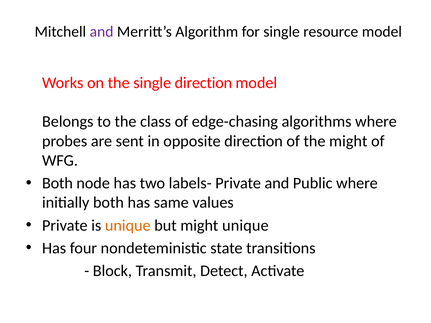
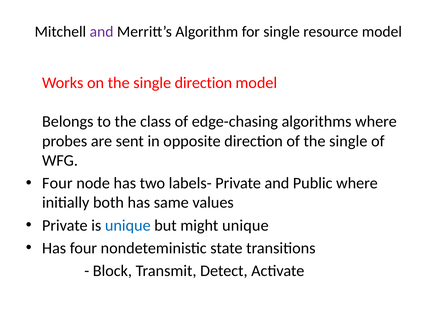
of the might: might -> single (348, 141)
Both: Both -> Four (57, 183)
unique colour: orange -> blue (128, 226)
